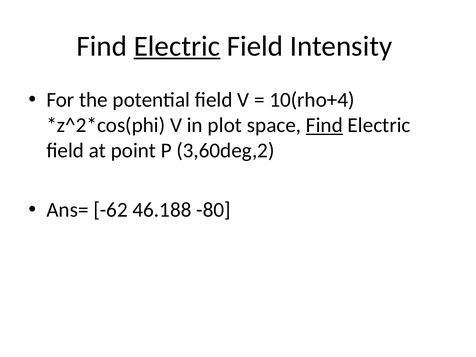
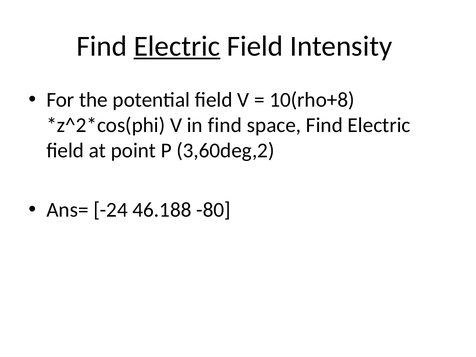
10(rho+4: 10(rho+4 -> 10(rho+8 (312, 100)
in plot: plot -> find (225, 125)
Find underline: present -> none (324, 125)
-62: -62 -> -24 (111, 210)
